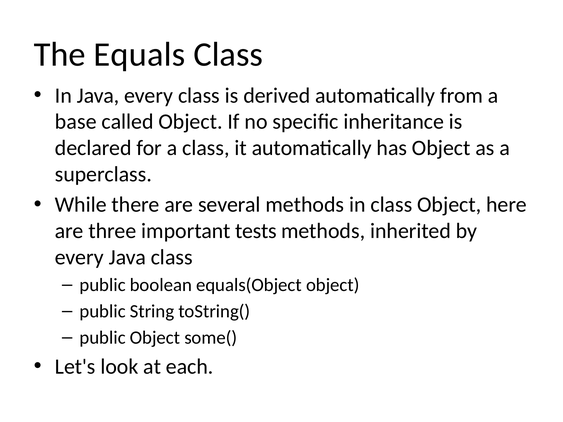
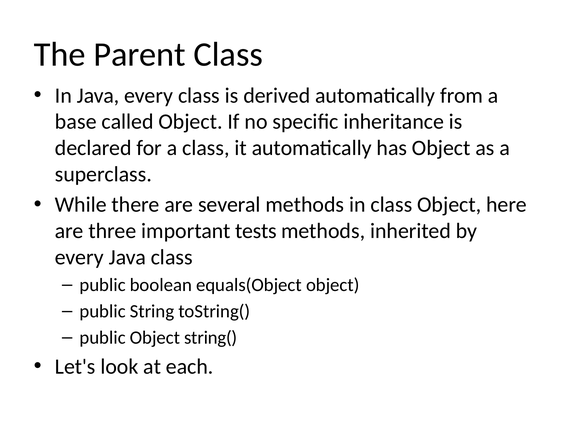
Equals: Equals -> Parent (140, 55)
some(: some( -> string( (211, 338)
